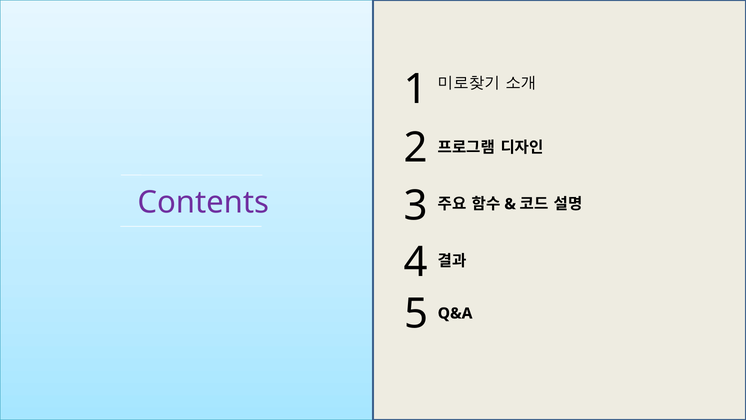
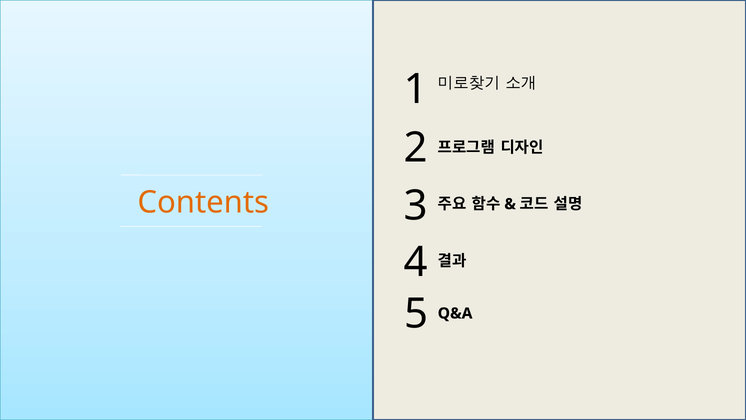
Contents colour: purple -> orange (203, 202)
